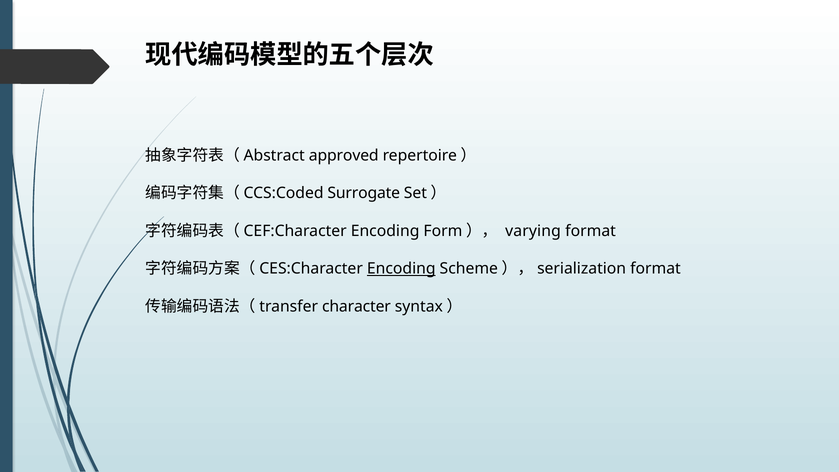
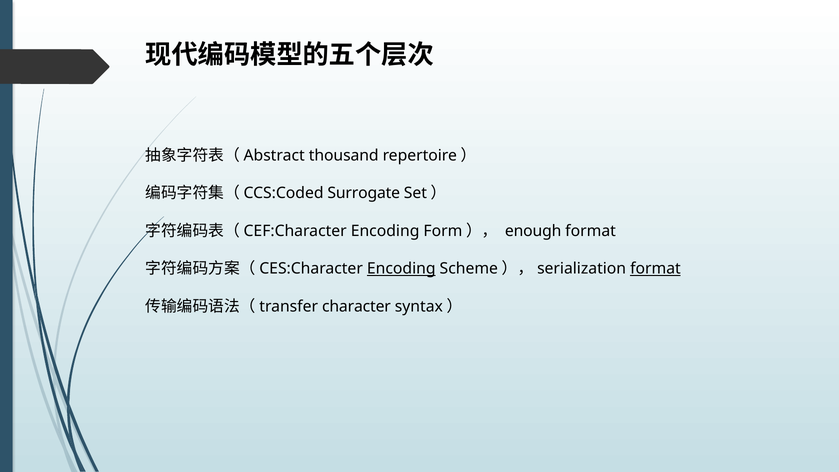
approved: approved -> thousand (344, 155)
varying: varying -> enough (533, 231)
format underline: none -> present (655, 269)
